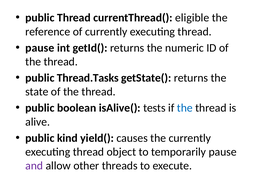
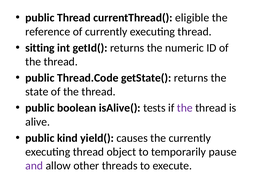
pause: pause -> sitting (40, 48)
Thread.Tasks: Thread.Tasks -> Thread.Code (88, 78)
the colour: blue -> purple (185, 108)
